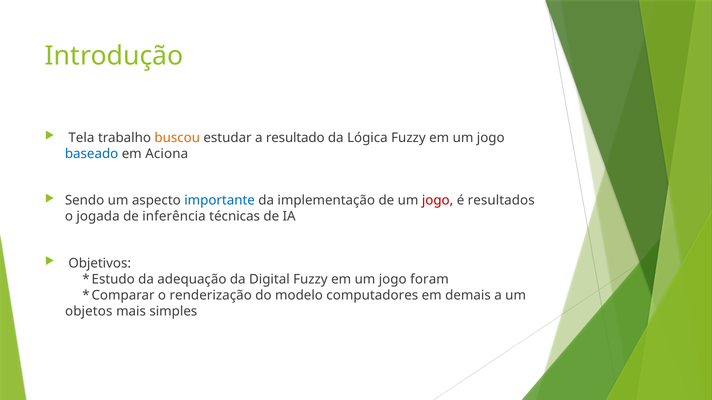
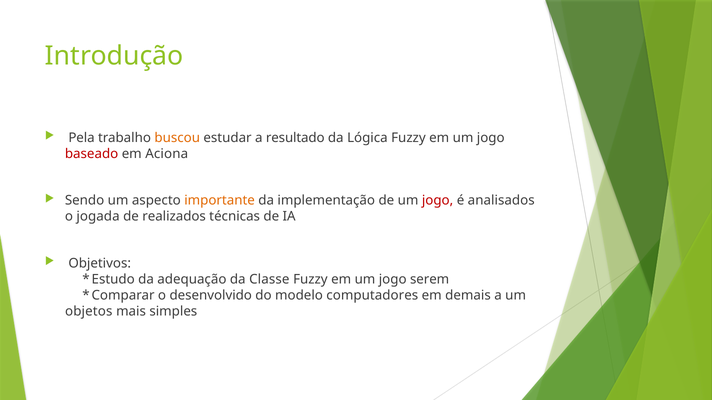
Tela: Tela -> Pela (82, 138)
baseado colour: blue -> red (92, 154)
importante colour: blue -> orange (220, 201)
resultados: resultados -> analisados (501, 201)
inferência: inferência -> realizados (174, 217)
Digital: Digital -> Classe (269, 280)
foram: foram -> serem (430, 280)
renderização: renderização -> desenvolvido (211, 296)
